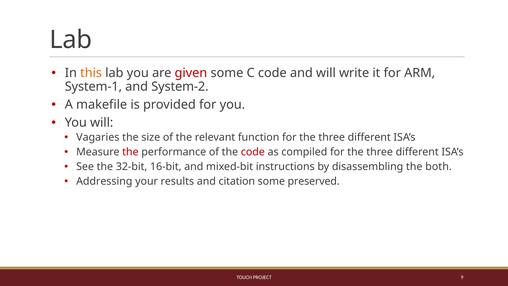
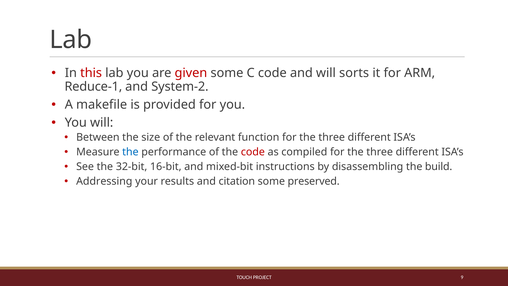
this colour: orange -> red (91, 73)
write: write -> sorts (354, 73)
System-1: System-1 -> Reduce-1 (93, 87)
Vagaries: Vagaries -> Between (98, 137)
the colour: red -> blue (130, 152)
both: both -> build (439, 167)
